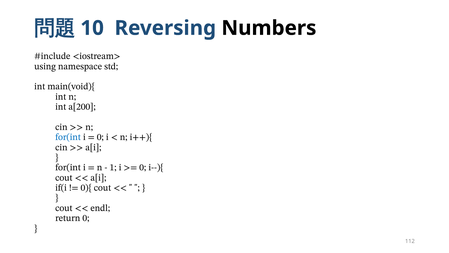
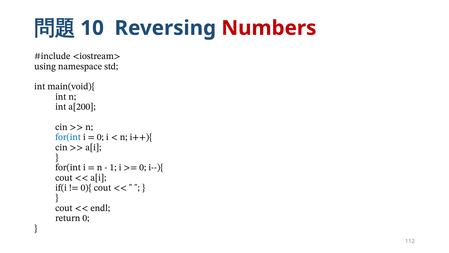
Numbers colour: black -> red (269, 28)
